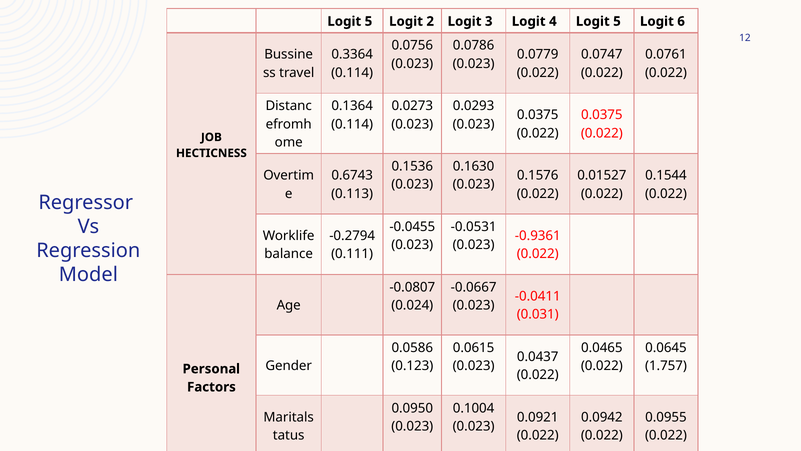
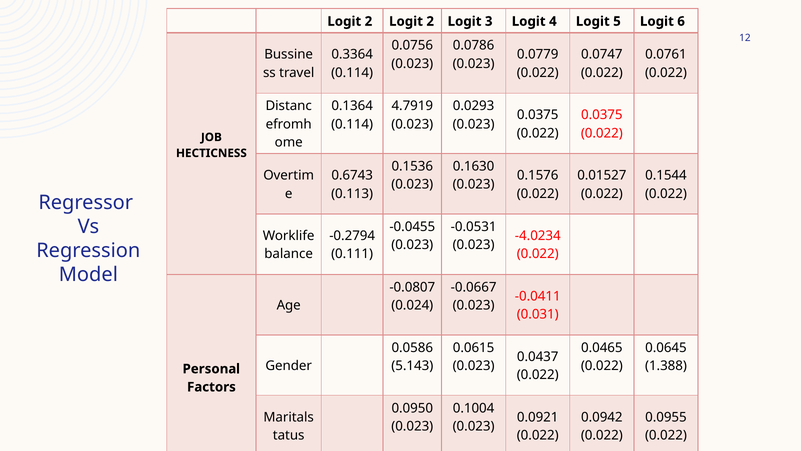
5: 5 -> 2 (368, 21)
0.0273: 0.0273 -> 4.7919 (412, 106)
-0.9361: -0.9361 -> -4.0234 (538, 236)
0.123: 0.123 -> 5.143 (412, 366)
1.757: 1.757 -> 1.388 (666, 366)
